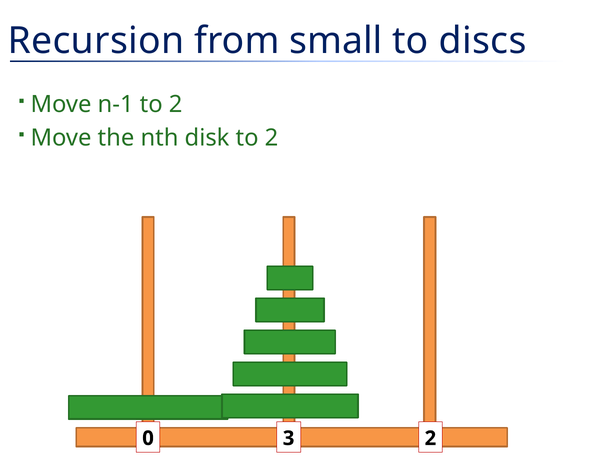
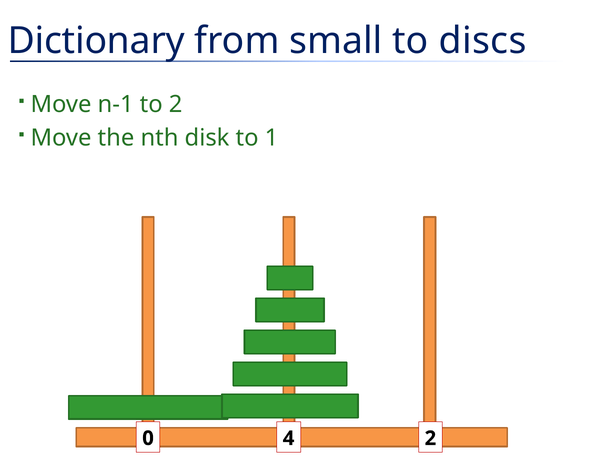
Recursion: Recursion -> Dictionary (96, 41)
disk to 2: 2 -> 1 (272, 138)
3: 3 -> 4 (289, 438)
